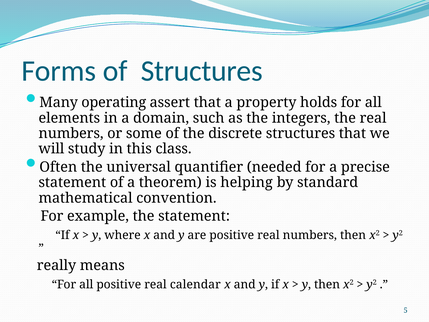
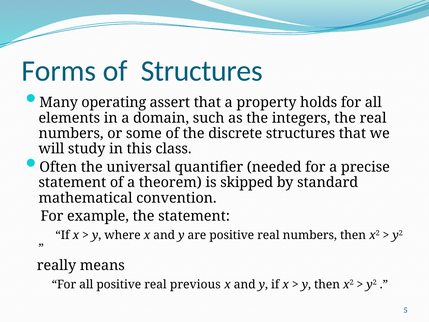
helping: helping -> skipped (247, 182)
calendar: calendar -> previous (195, 284)
